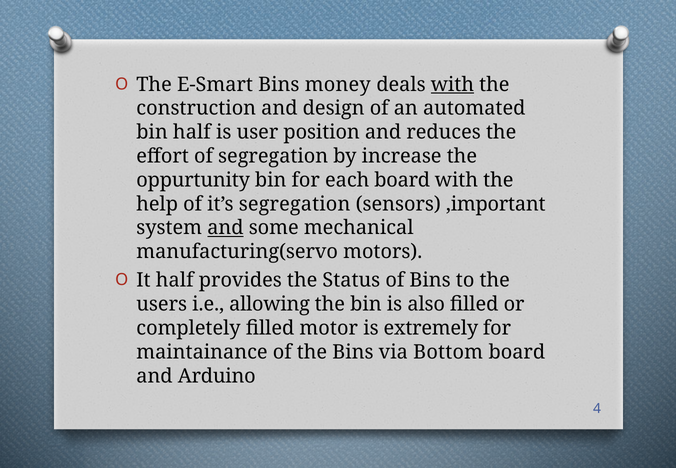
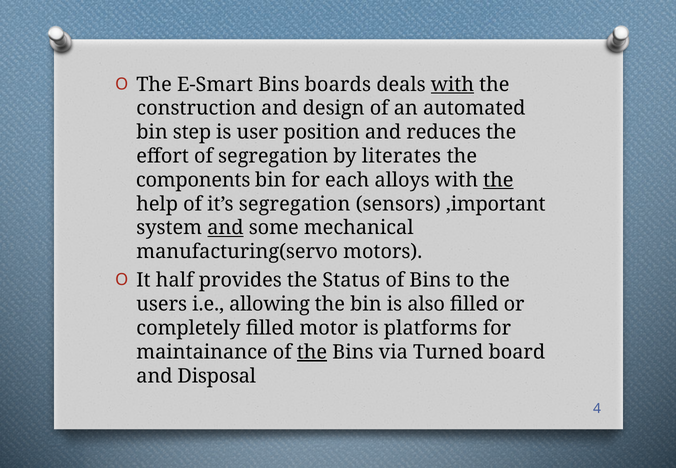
money: money -> boards (338, 84)
bin half: half -> step (192, 132)
increase: increase -> literates (401, 156)
oppurtunity: oppurtunity -> components (193, 180)
each board: board -> alloys (402, 180)
the underline: none -> present (498, 180)
extremely: extremely -> platforms (431, 328)
the underline: none -> present (312, 352)
Bottom: Bottom -> Turned (448, 352)
Arduino: Arduino -> Disposal (217, 376)
